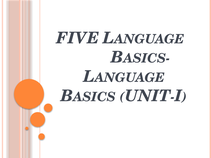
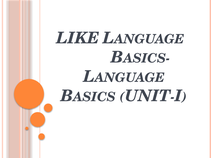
FIVE: FIVE -> LIKE (78, 38)
